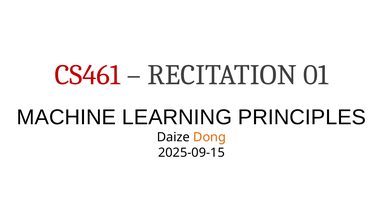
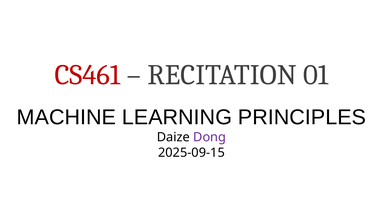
Dong colour: orange -> purple (210, 138)
